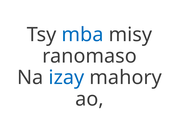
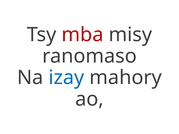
mba colour: blue -> red (83, 35)
